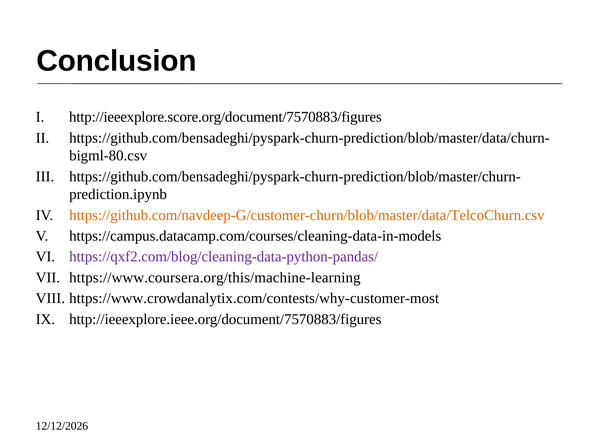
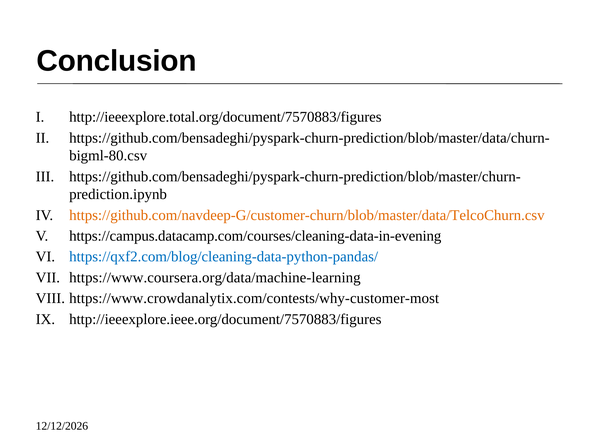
http://ieeexplore.score.org/document/7570883/figures: http://ieeexplore.score.org/document/7570883/figures -> http://ieeexplore.total.org/document/7570883/figures (225, 117)
https://campus.datacamp.com/courses/cleaning-data-in-models: https://campus.datacamp.com/courses/cleaning-data-in-models -> https://campus.datacamp.com/courses/cleaning-data-in-evening (255, 236)
https://qxf2.com/blog/cleaning-data-python-pandas/ colour: purple -> blue (224, 257)
https://www.coursera.org/this/machine-learning: https://www.coursera.org/this/machine-learning -> https://www.coursera.org/data/machine-learning (215, 278)
